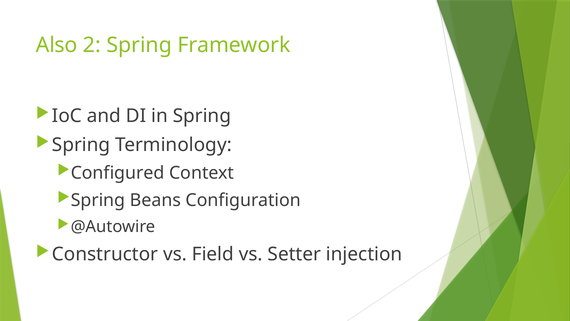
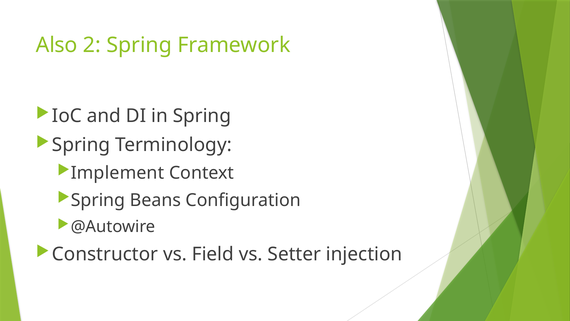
Configured: Configured -> Implement (117, 173)
